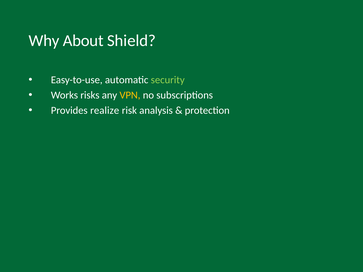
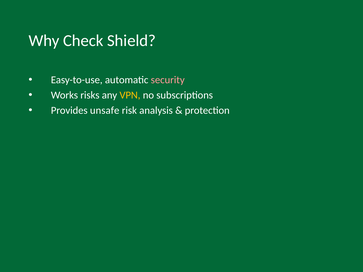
About: About -> Check (83, 41)
security colour: light green -> pink (168, 80)
realize: realize -> unsafe (105, 110)
